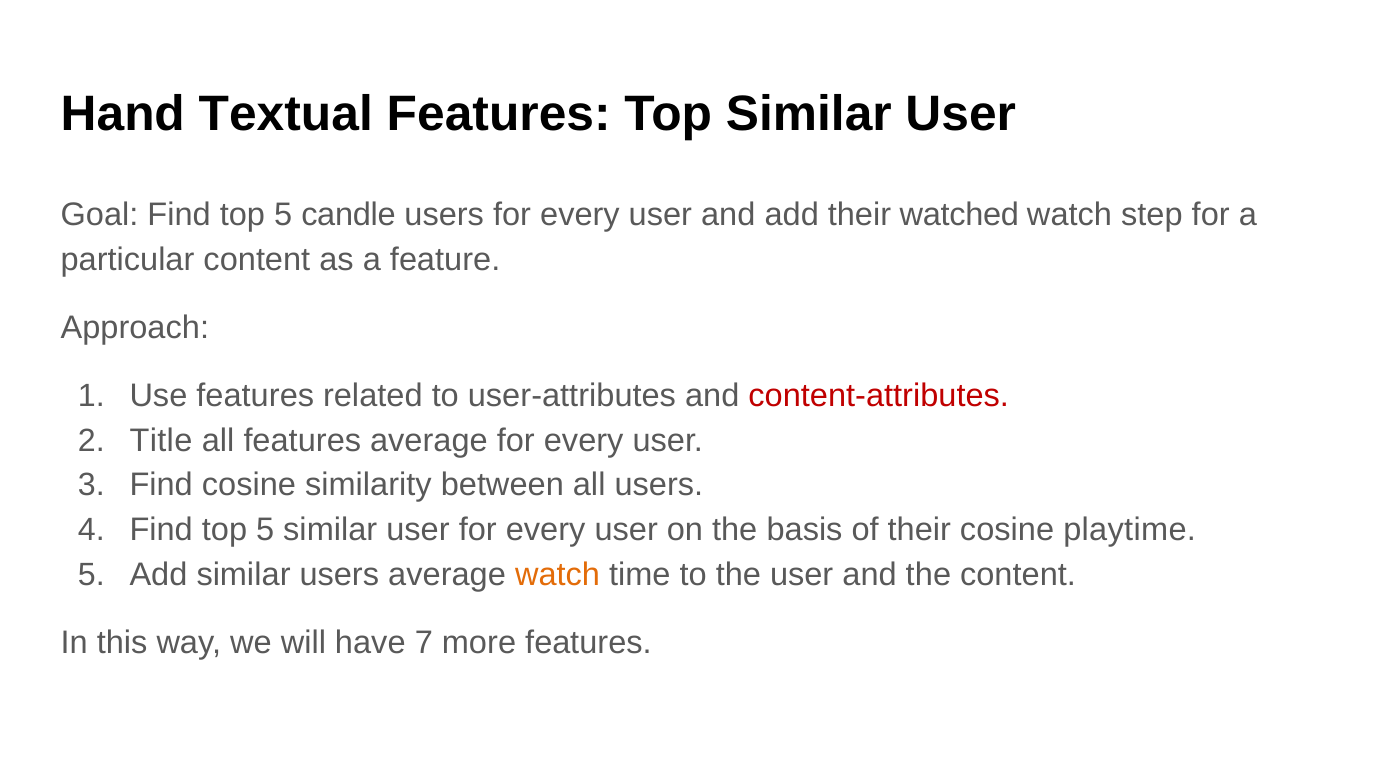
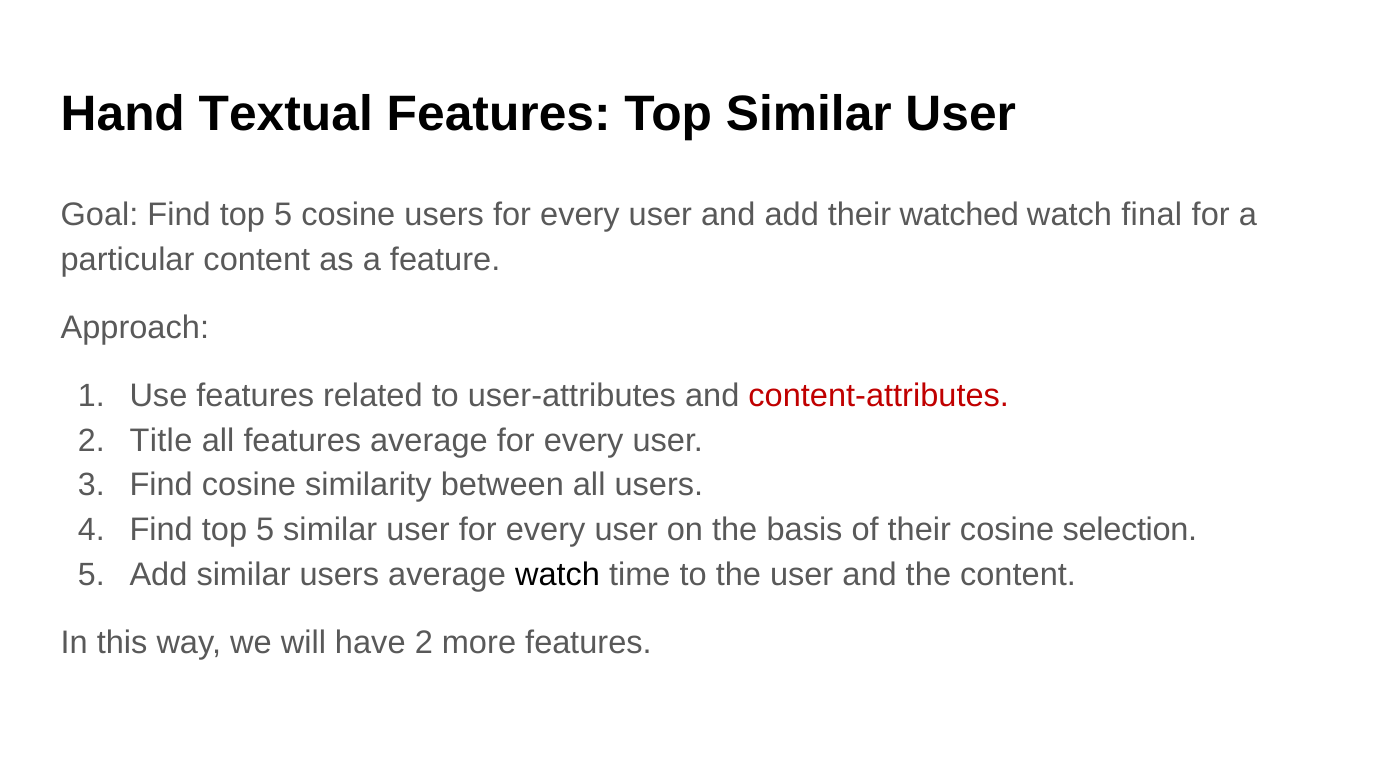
5 candle: candle -> cosine (348, 215)
step: step -> final (1152, 215)
playtime: playtime -> selection (1130, 530)
watch colour: orange -> black (558, 575)
have 7: 7 -> 2 (424, 642)
